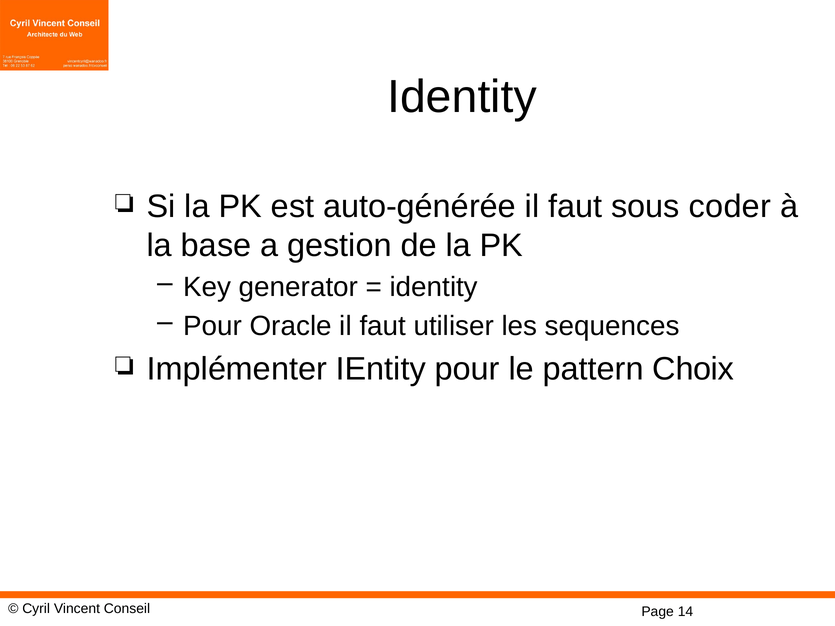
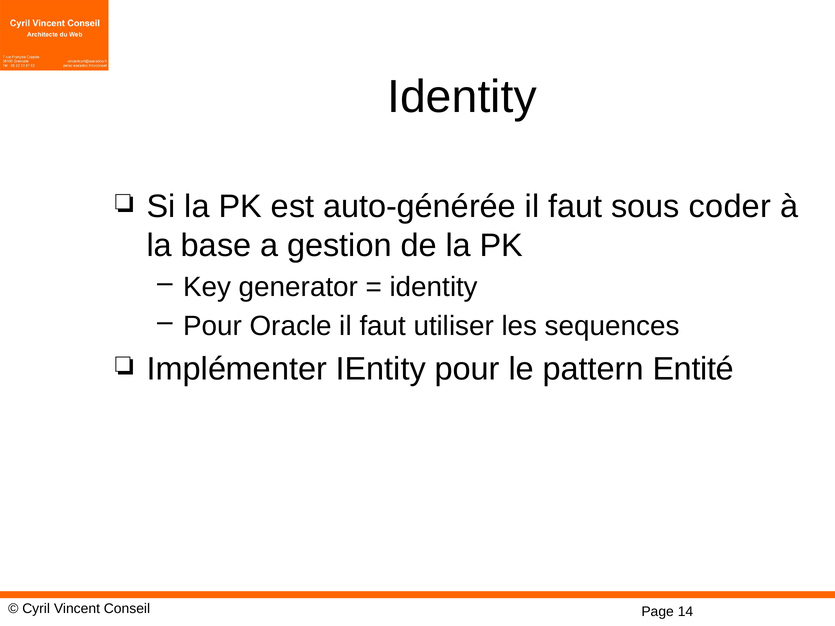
Choix: Choix -> Entité (693, 369)
